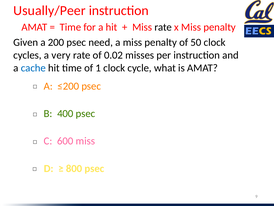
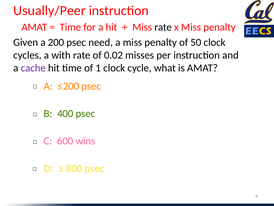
very: very -> with (61, 55)
cache colour: blue -> purple (33, 68)
600 miss: miss -> wins (85, 141)
